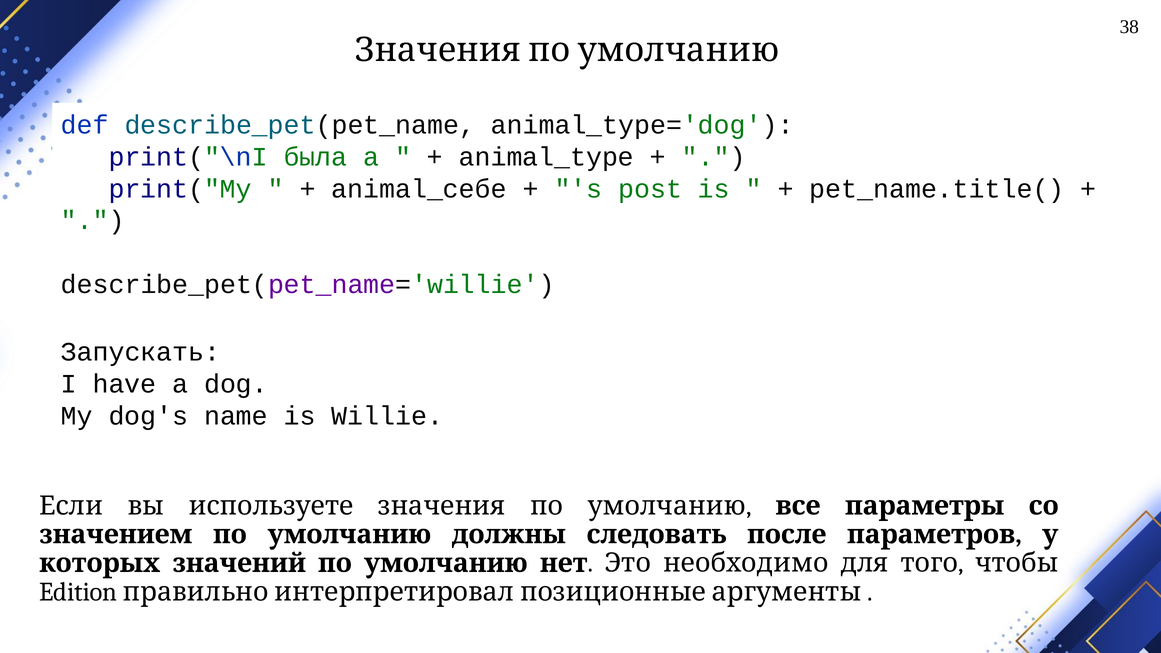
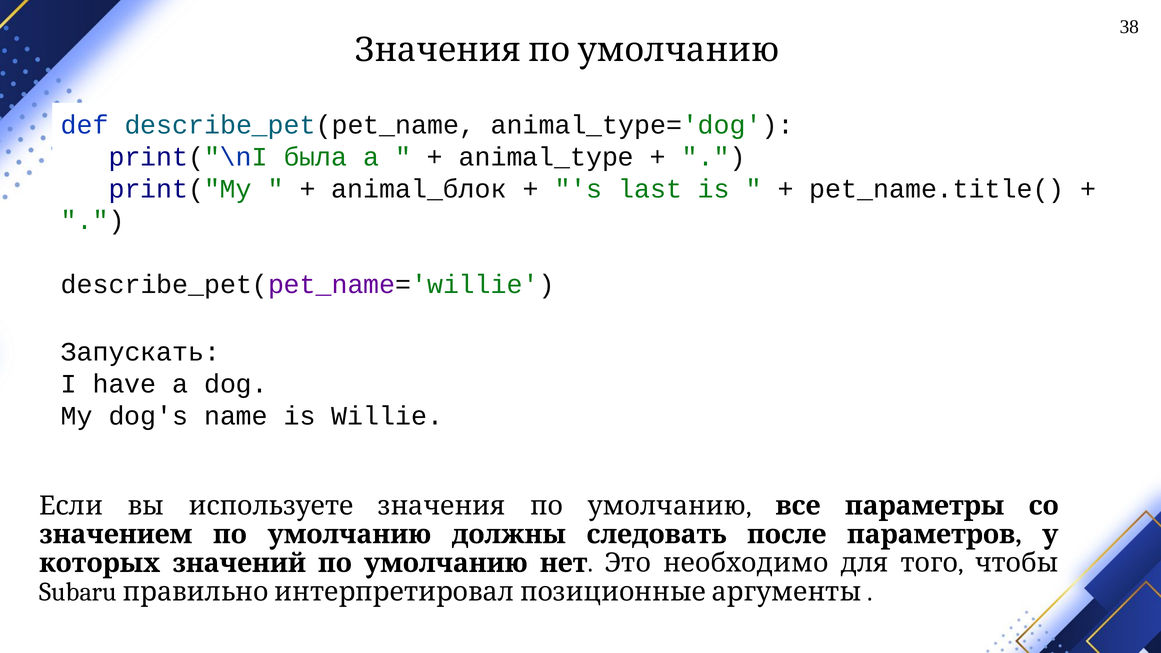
animal_себе: animal_себе -> animal_блок (419, 189)
post: post -> last (650, 189)
Edition: Edition -> Subaru (78, 592)
